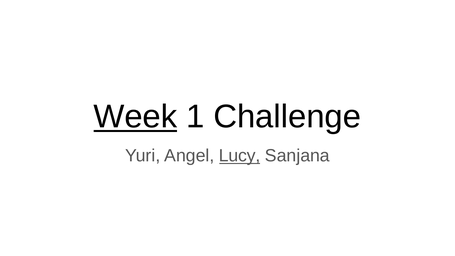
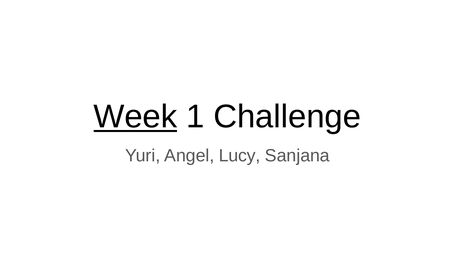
Lucy underline: present -> none (240, 156)
